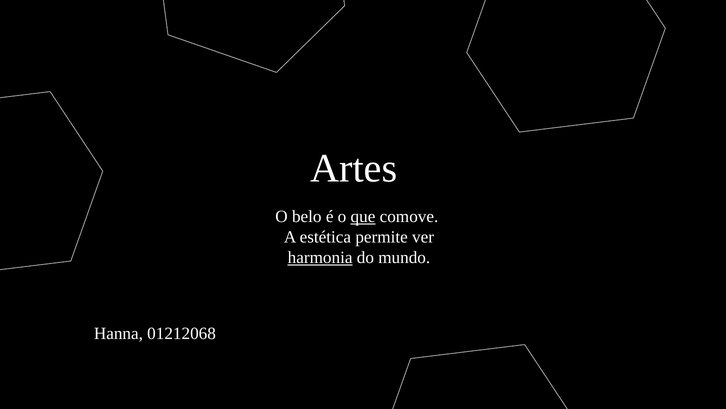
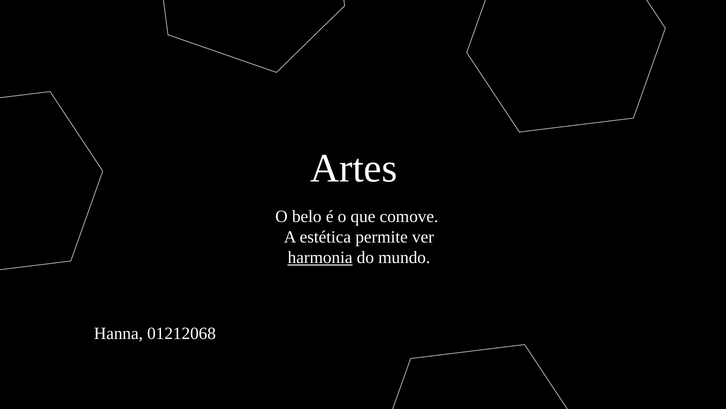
que underline: present -> none (363, 216)
